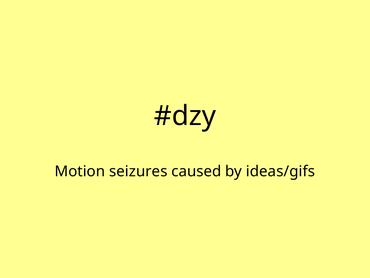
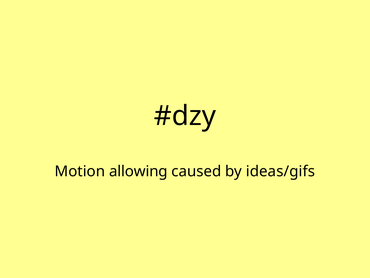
seizures: seizures -> allowing (138, 171)
